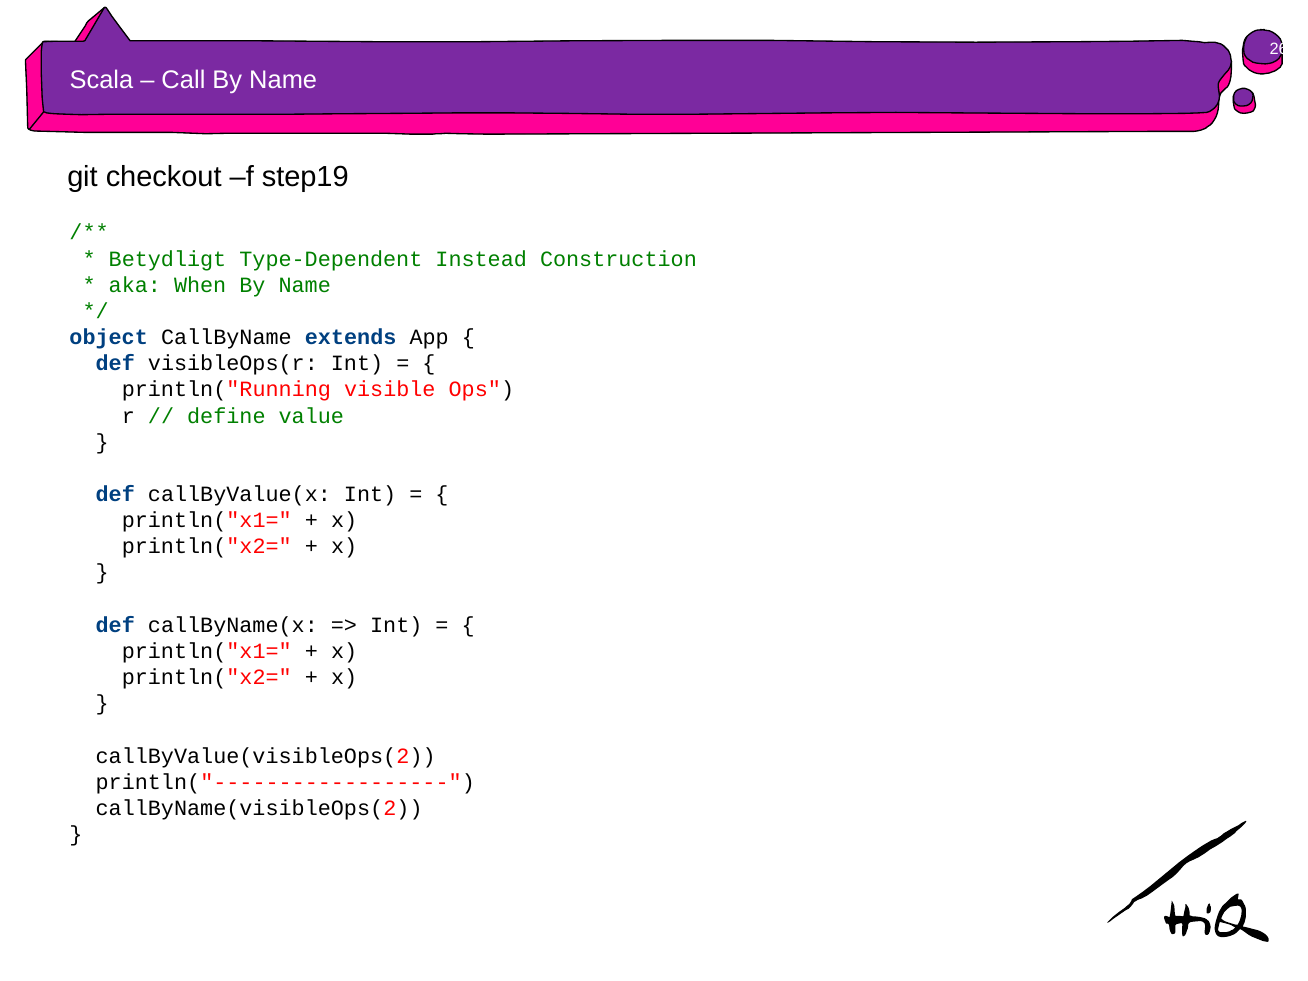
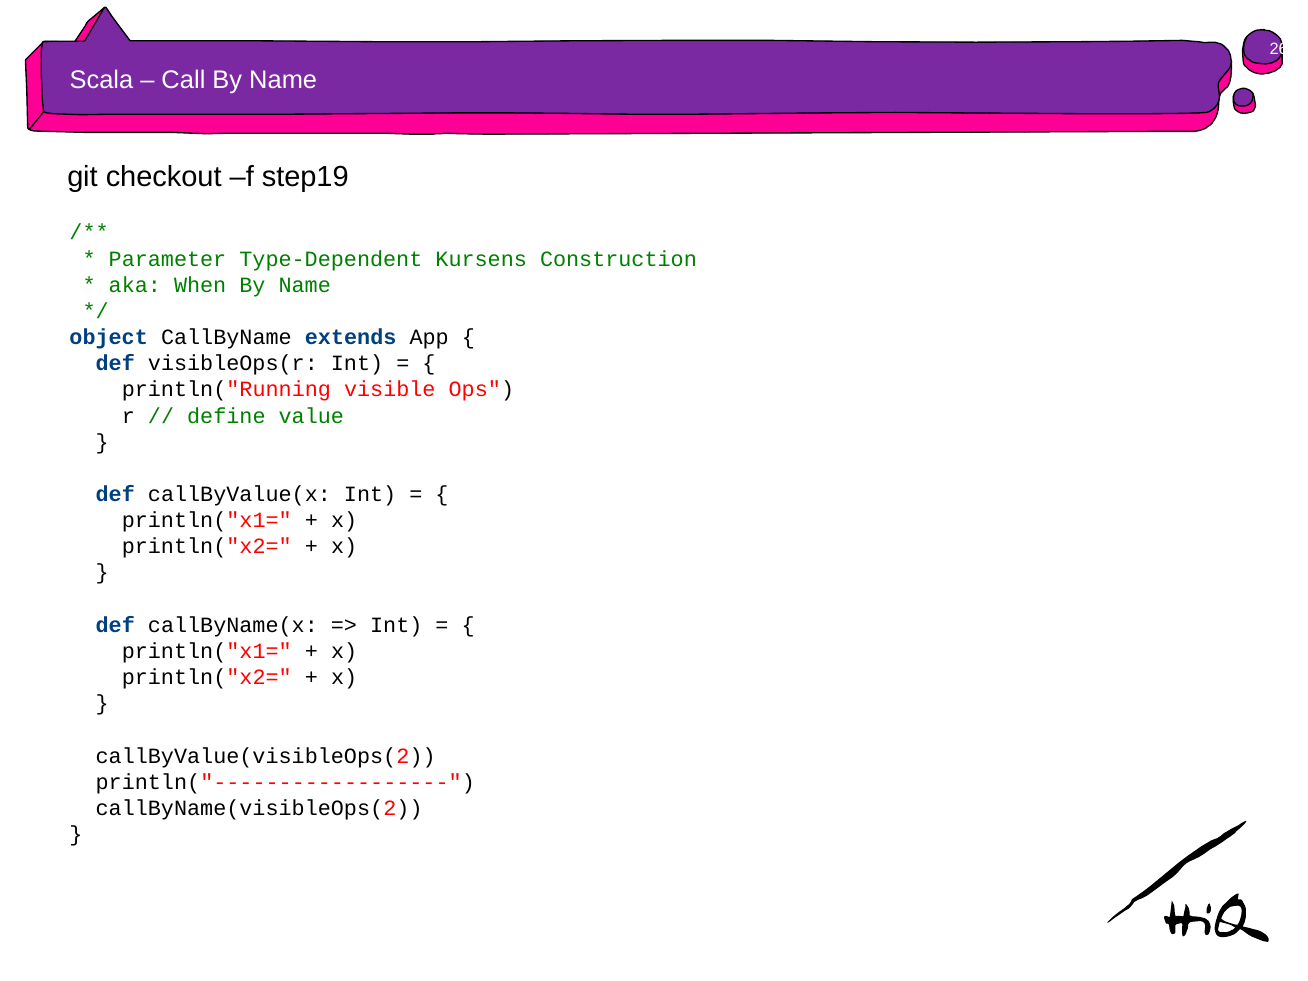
Betydligt: Betydligt -> Parameter (168, 259)
Instead: Instead -> Kursens (481, 259)
